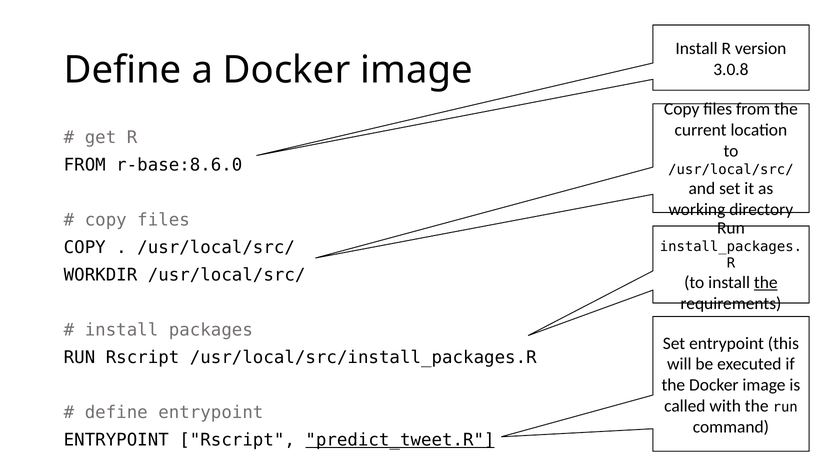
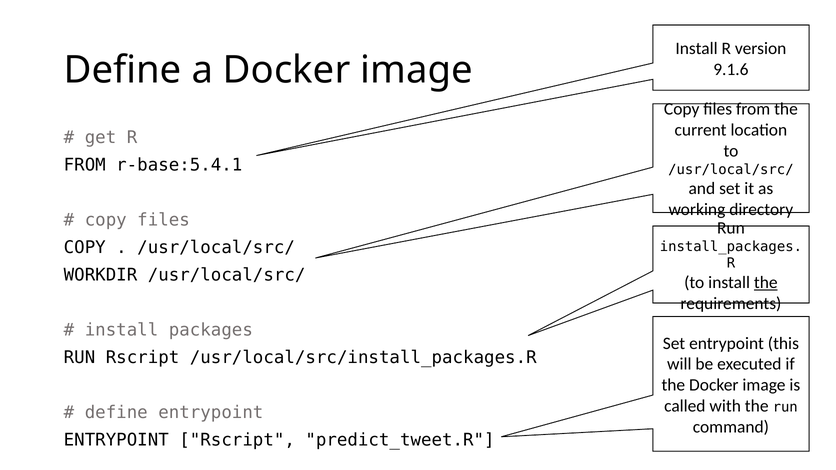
3.0.8: 3.0.8 -> 9.1.6 (731, 69)
r-base:8.6.0: r-base:8.6.0 -> r-base:5.4.1 (179, 165)
predict_tweet.R underline: present -> none (400, 440)
